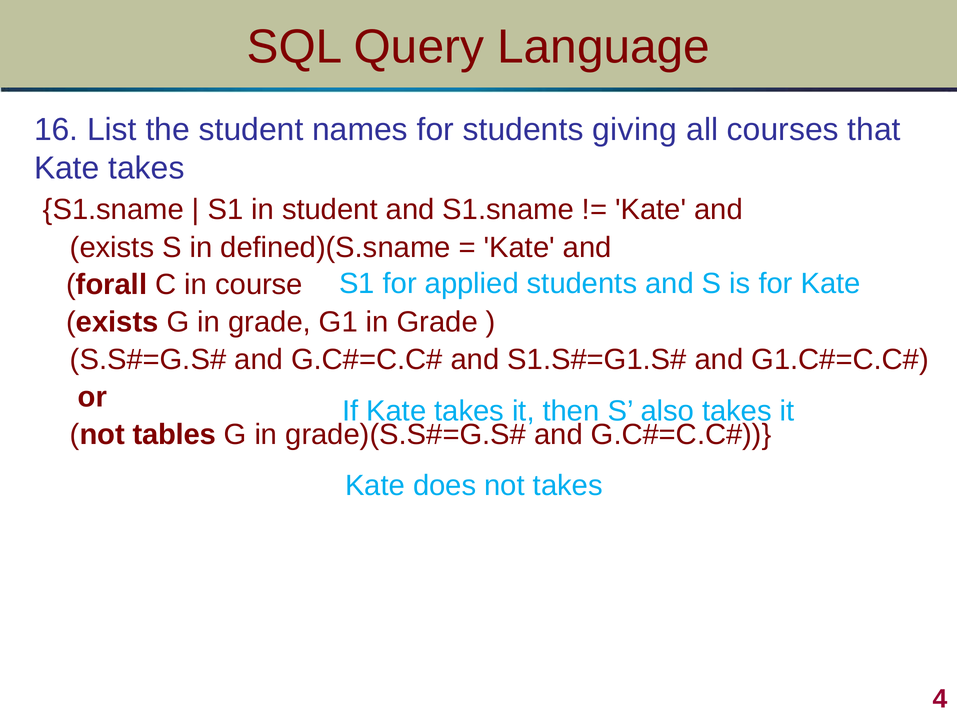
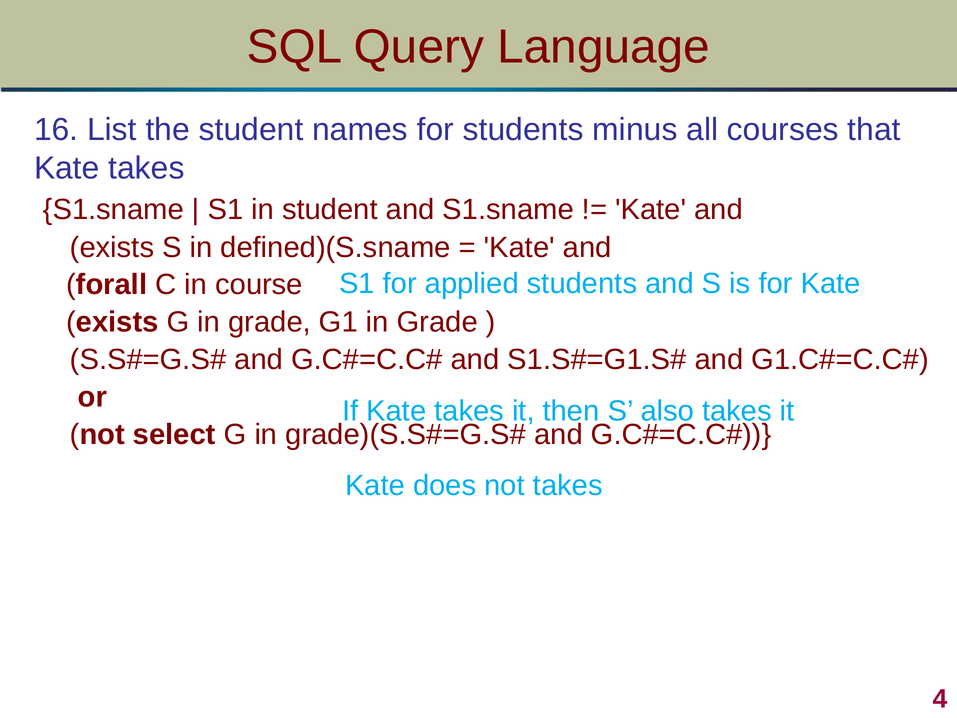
giving: giving -> minus (635, 130)
tables: tables -> select (174, 434)
